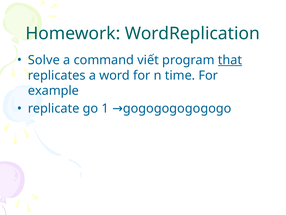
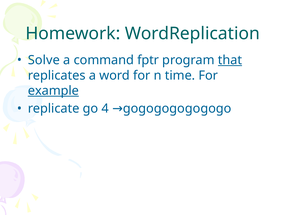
viết: viết -> fptr (148, 60)
example underline: none -> present (53, 91)
1: 1 -> 4 (105, 108)
